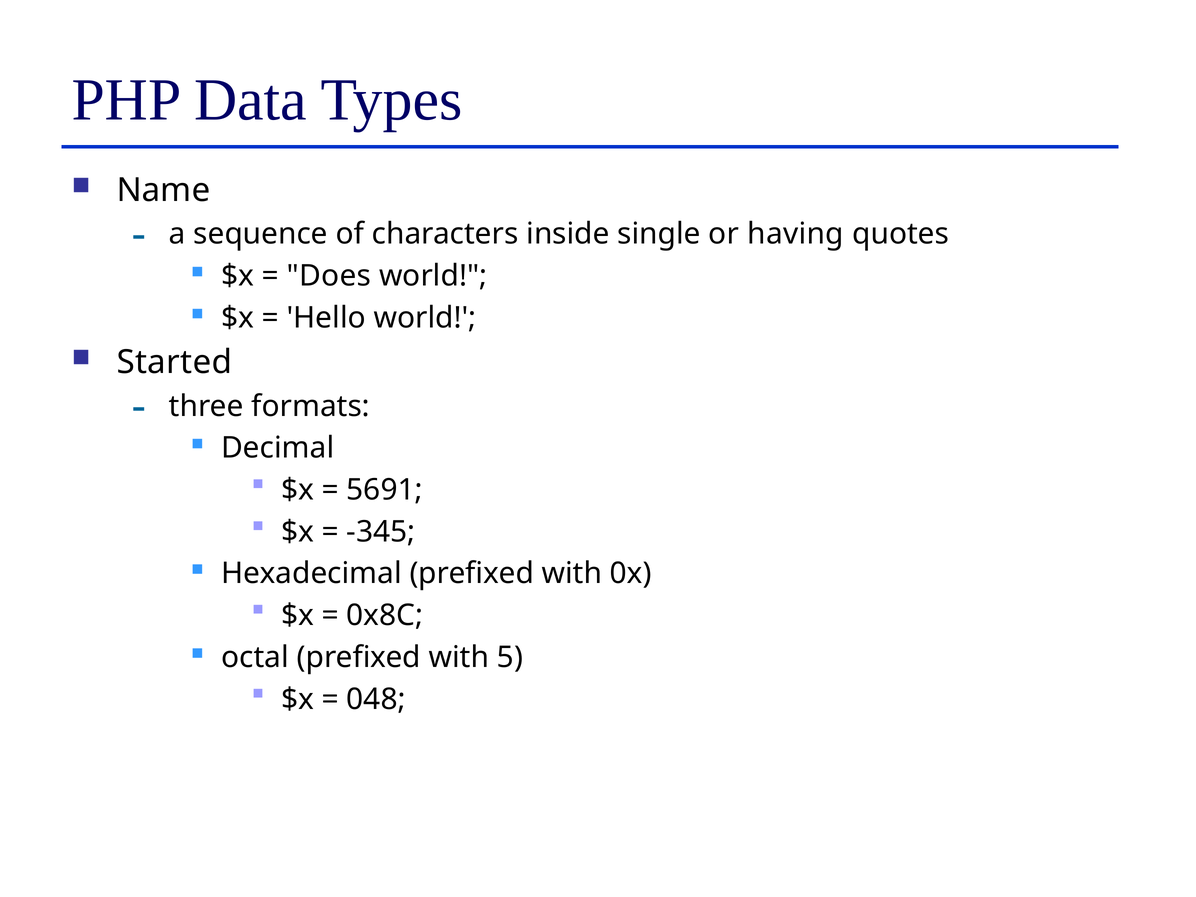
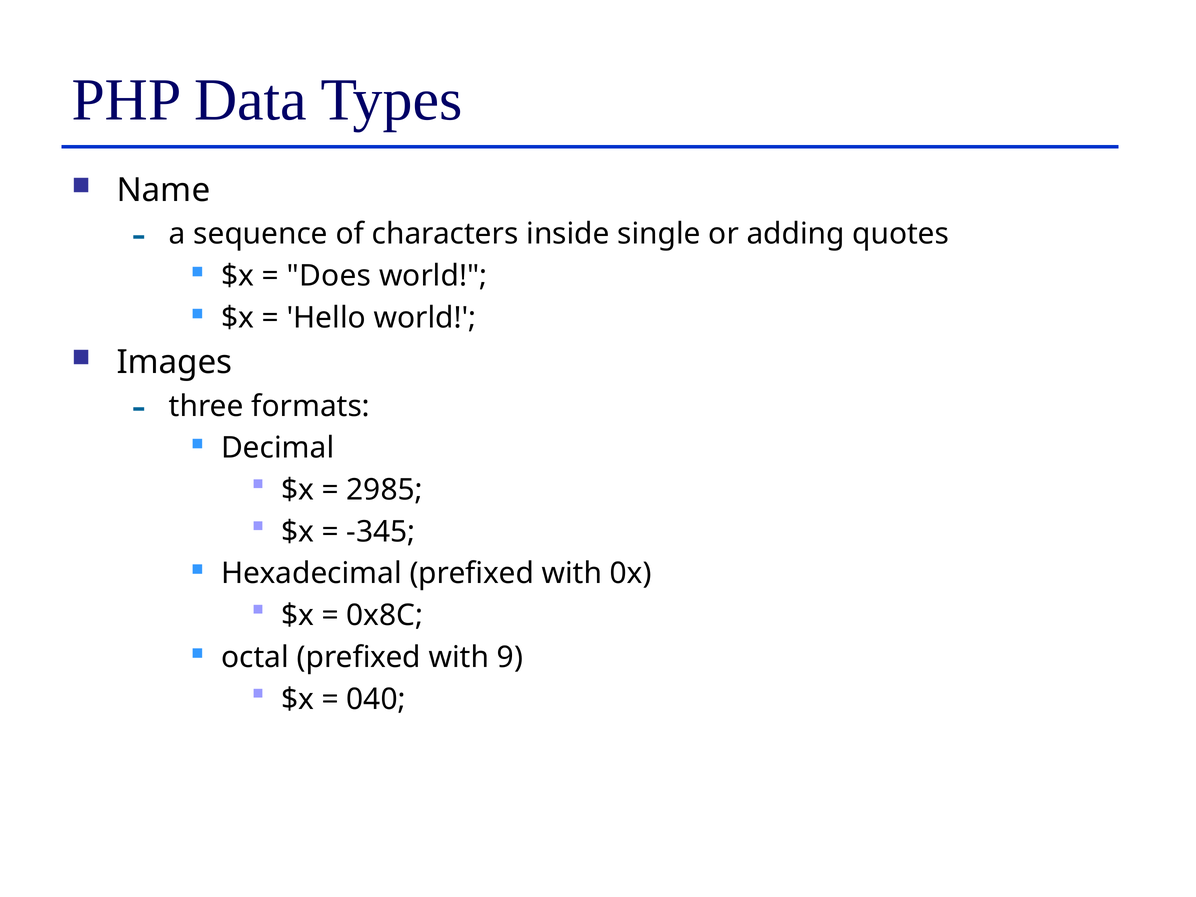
having: having -> adding (796, 234)
Started: Started -> Images (174, 363)
5691: 5691 -> 2985 (385, 490)
5: 5 -> 9 (510, 657)
048: 048 -> 040 (376, 699)
